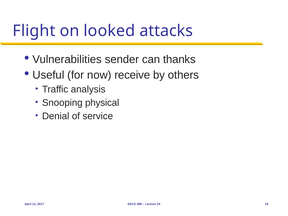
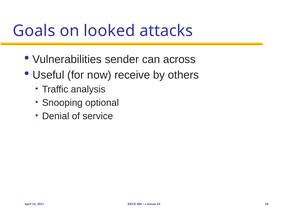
Flight: Flight -> Goals (34, 31)
thanks: thanks -> across (179, 59)
physical: physical -> optional (102, 103)
